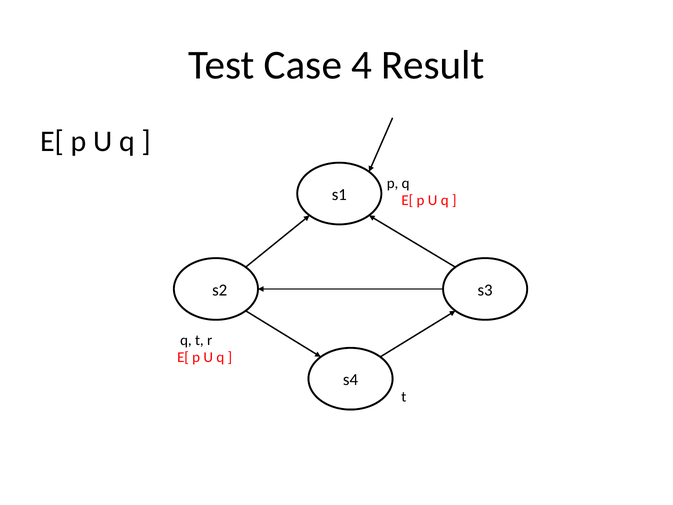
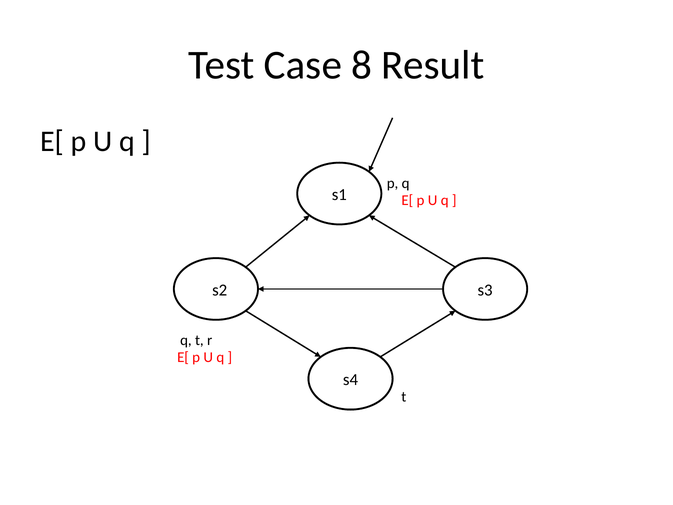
4: 4 -> 8 (362, 65)
